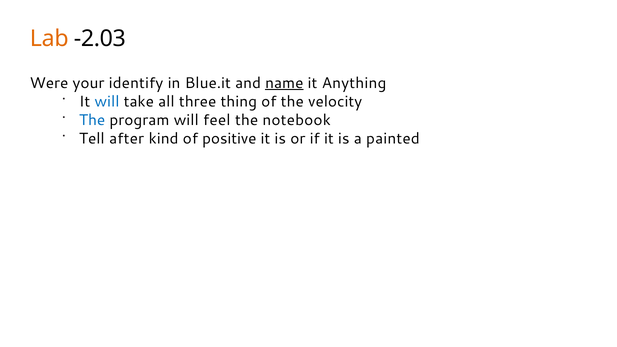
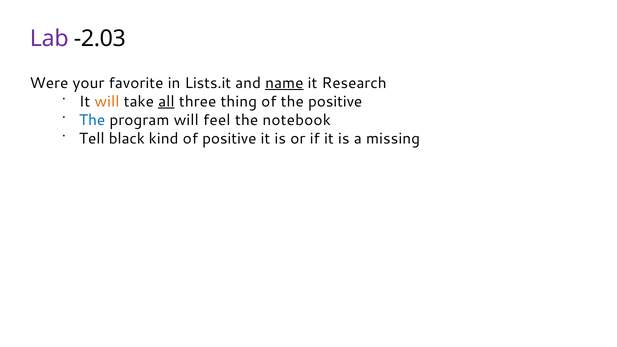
Lab colour: orange -> purple (49, 39)
identify: identify -> favorite (136, 83)
Blue.it: Blue.it -> Lists.it (208, 83)
Anything: Anything -> Research (354, 83)
will colour: blue -> orange (107, 101)
all underline: none -> present (166, 101)
the velocity: velocity -> positive (335, 101)
after: after -> black (127, 138)
painted: painted -> missing (393, 138)
